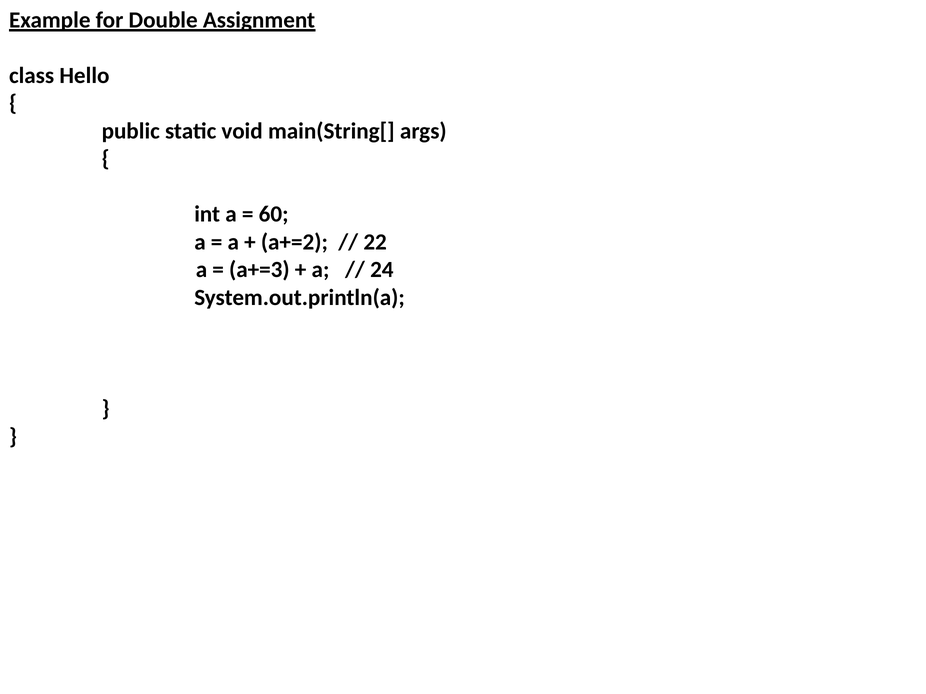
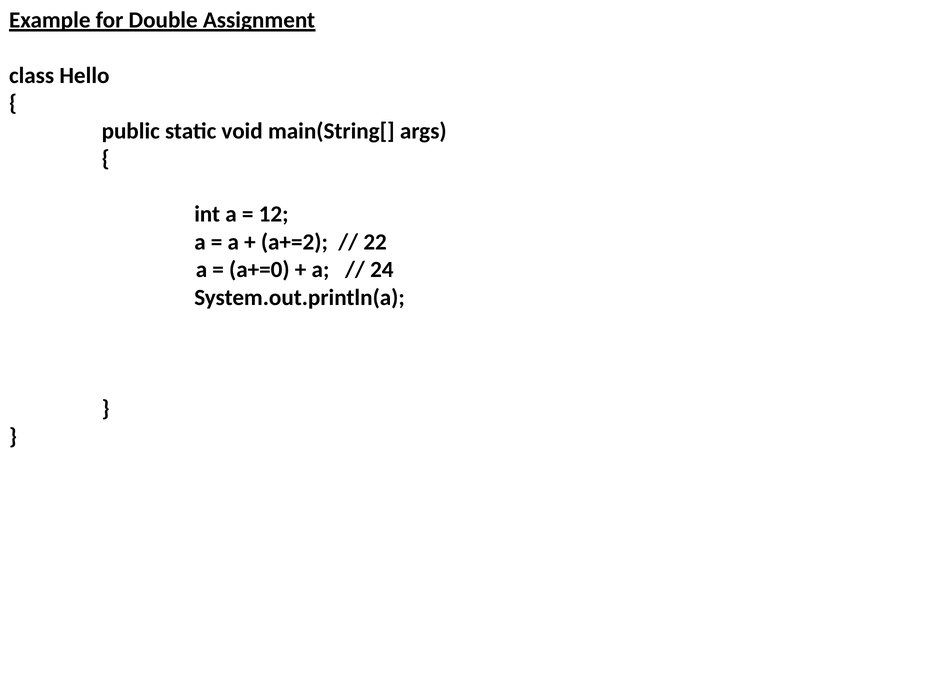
60: 60 -> 12 (274, 214)
a+=3: a+=3 -> a+=0 (259, 270)
